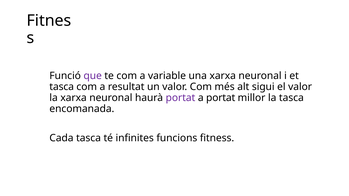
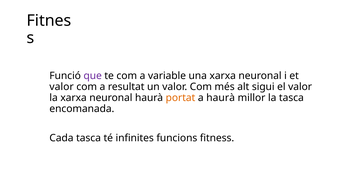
tasca: tasca -> valor (62, 87)
portat colour: purple -> orange (180, 98)
a portat: portat -> haurà (221, 98)
